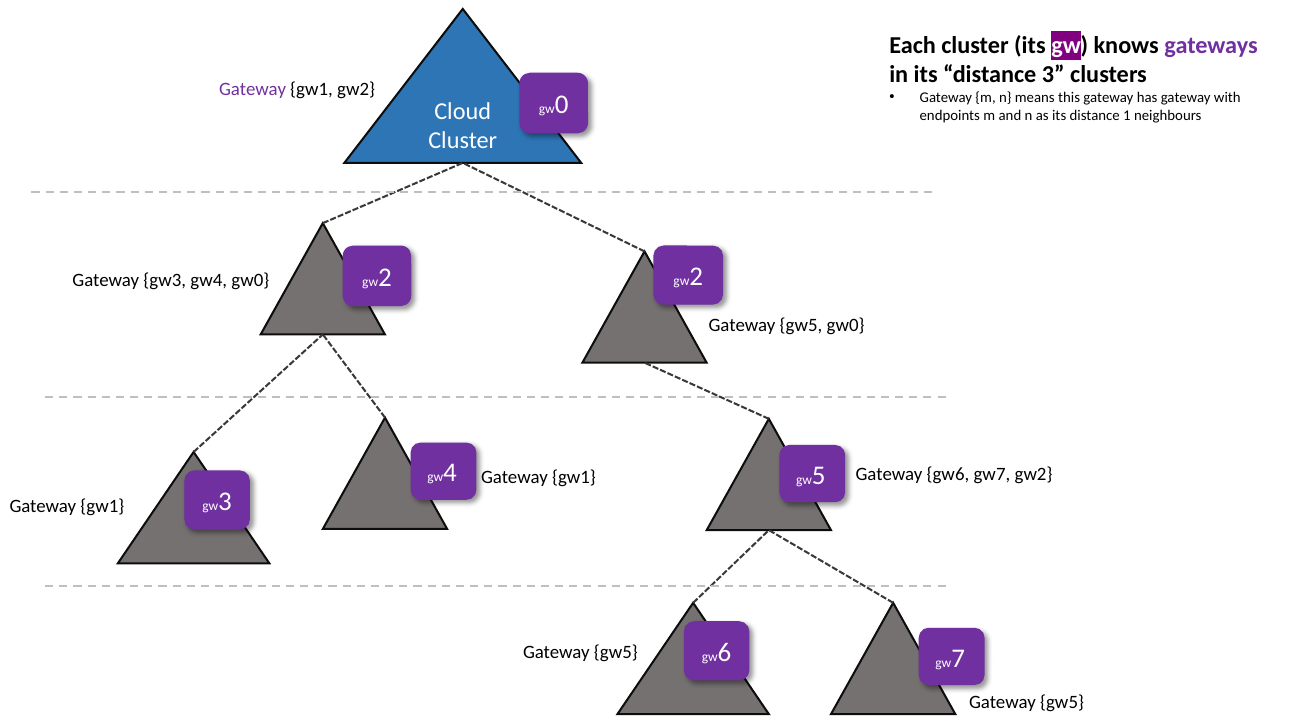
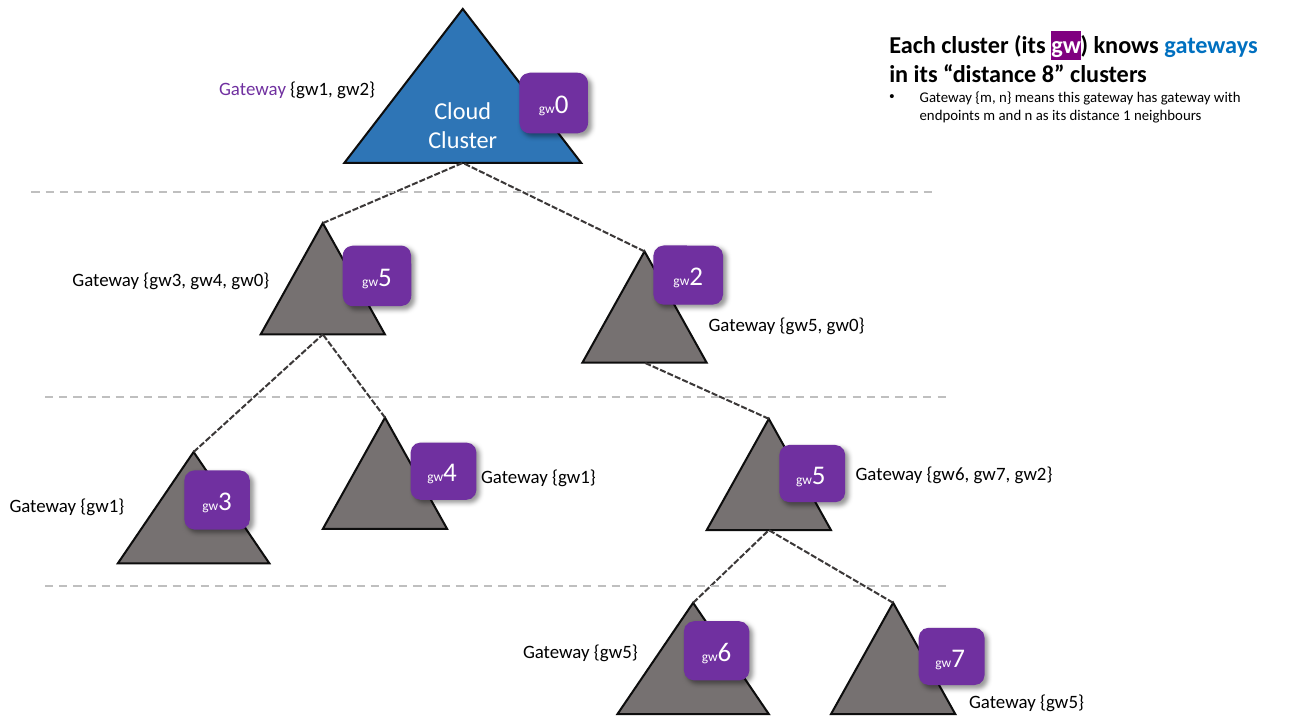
gateways colour: purple -> blue (1211, 46)
distance 3: 3 -> 8 (1053, 75)
2: 2 -> 5 (385, 278)
